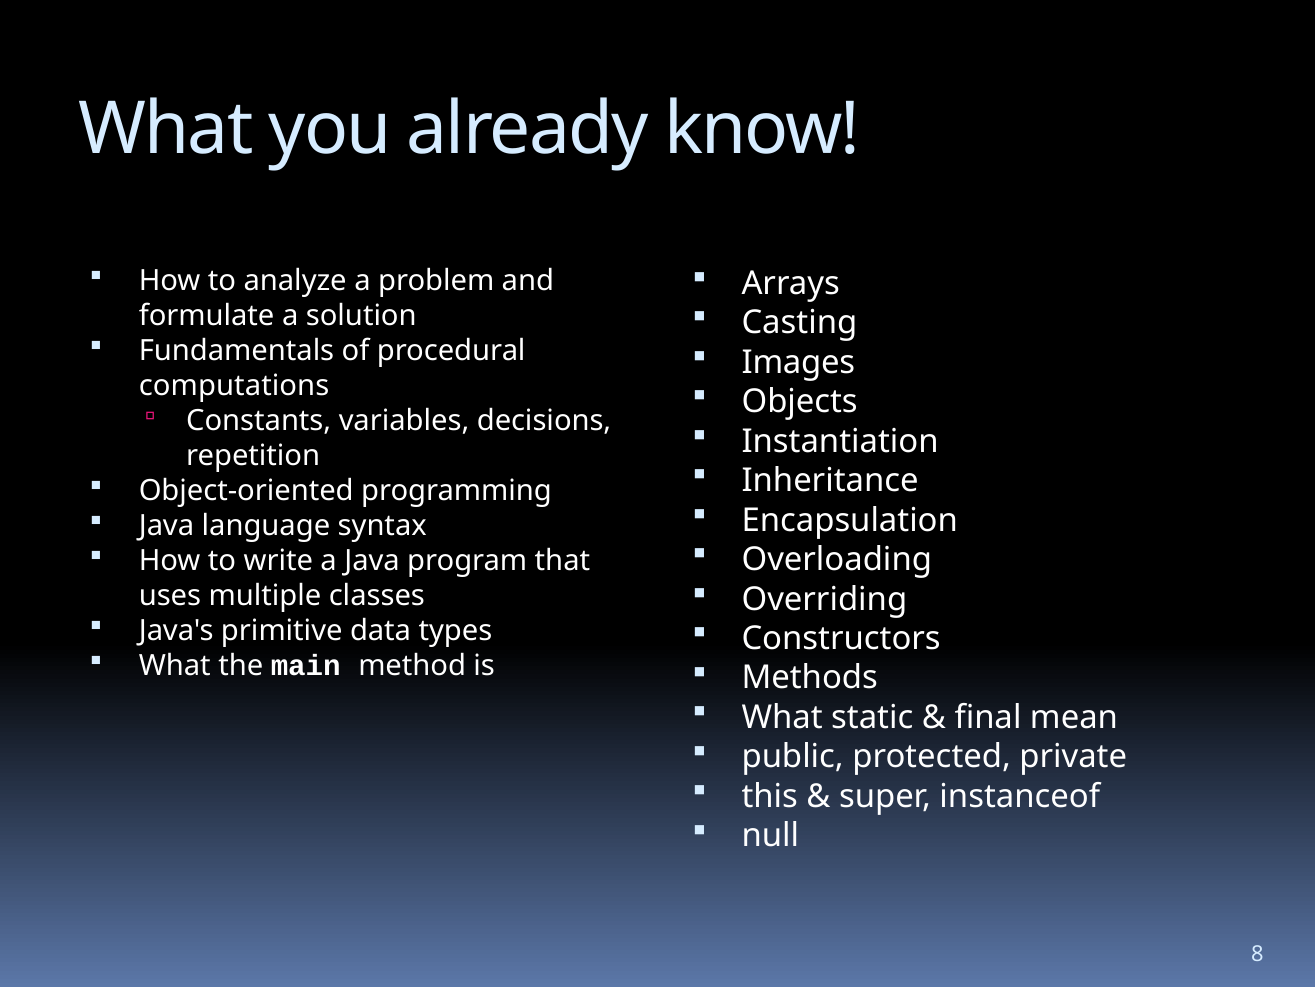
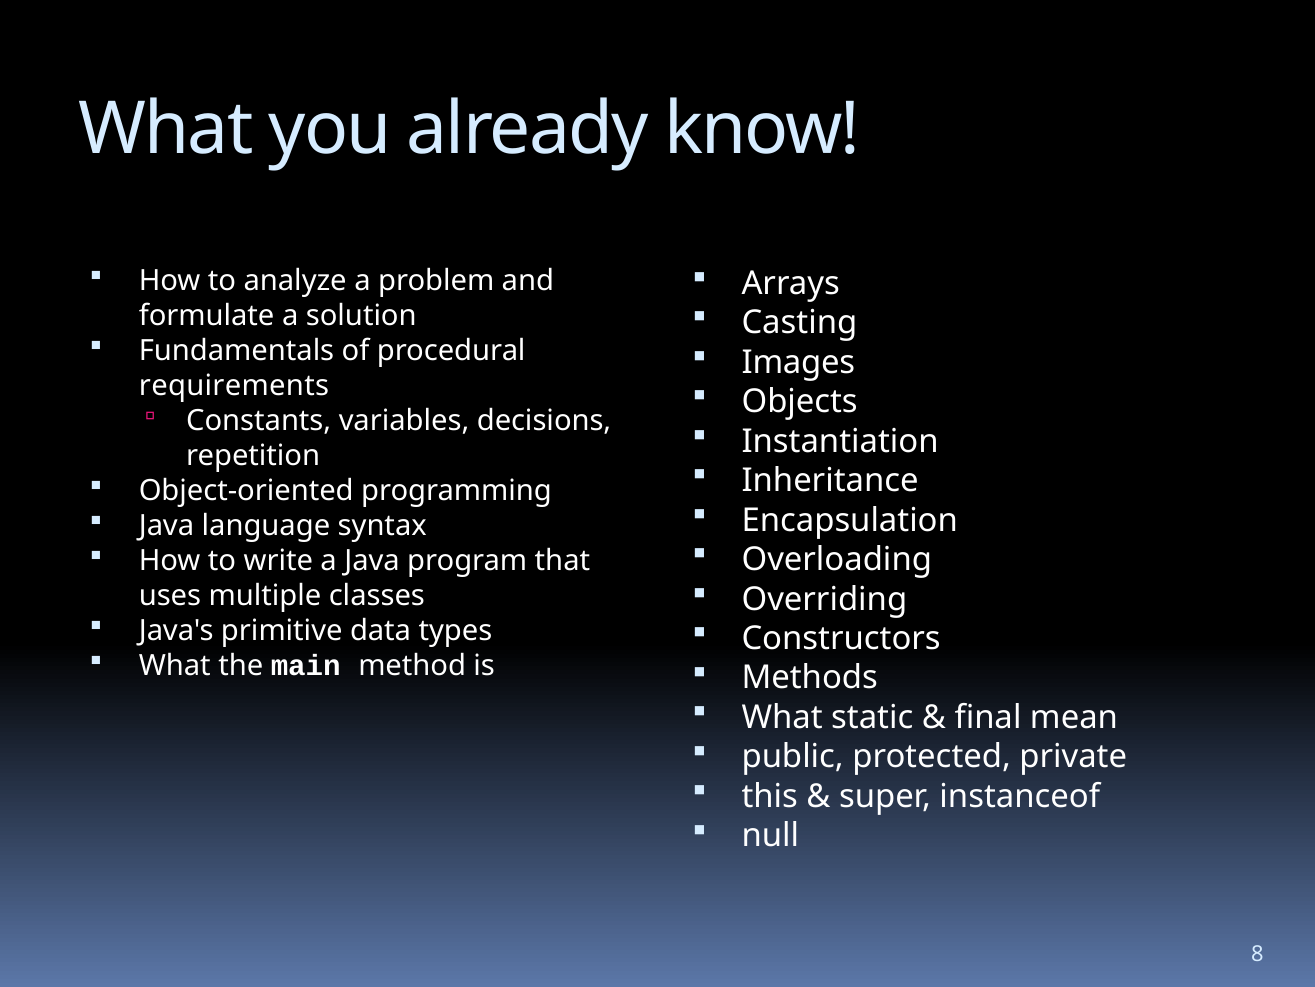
computations: computations -> requirements (234, 386)
